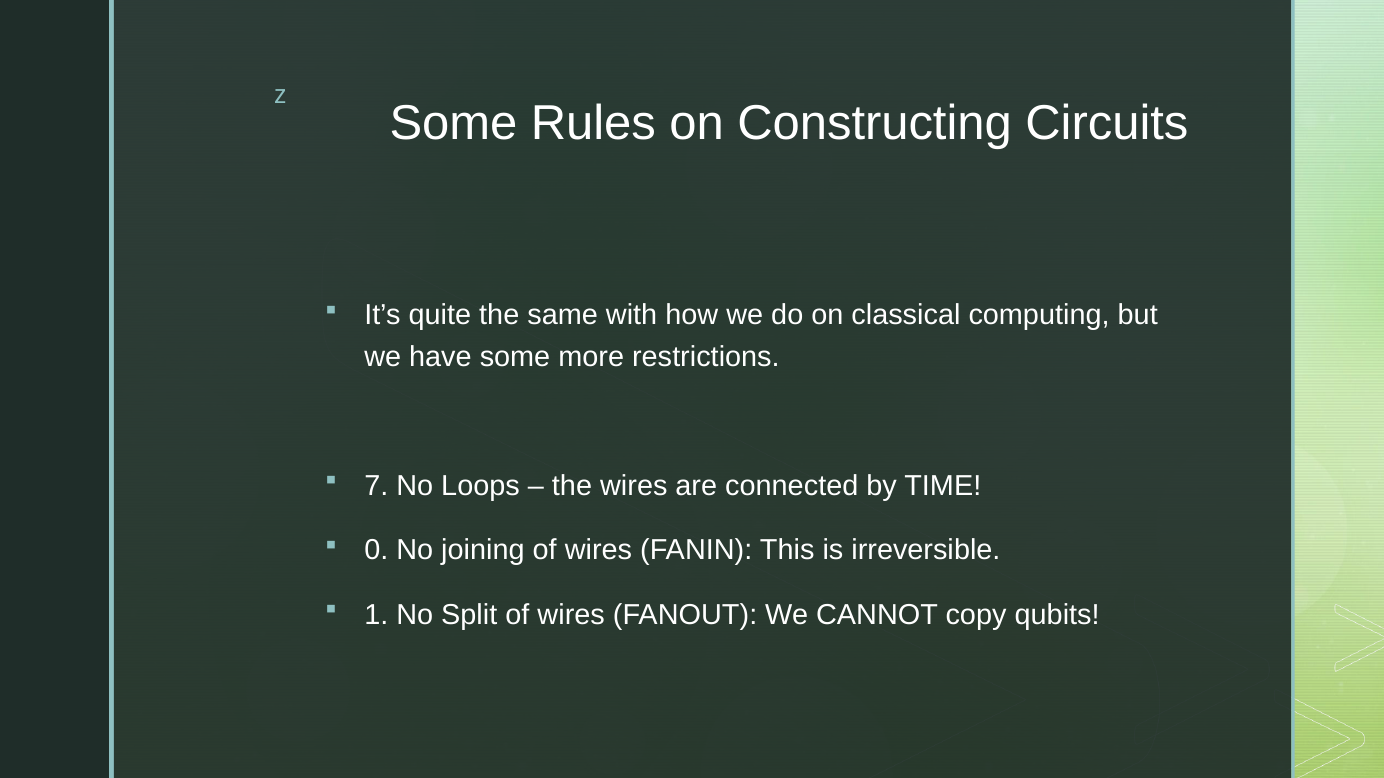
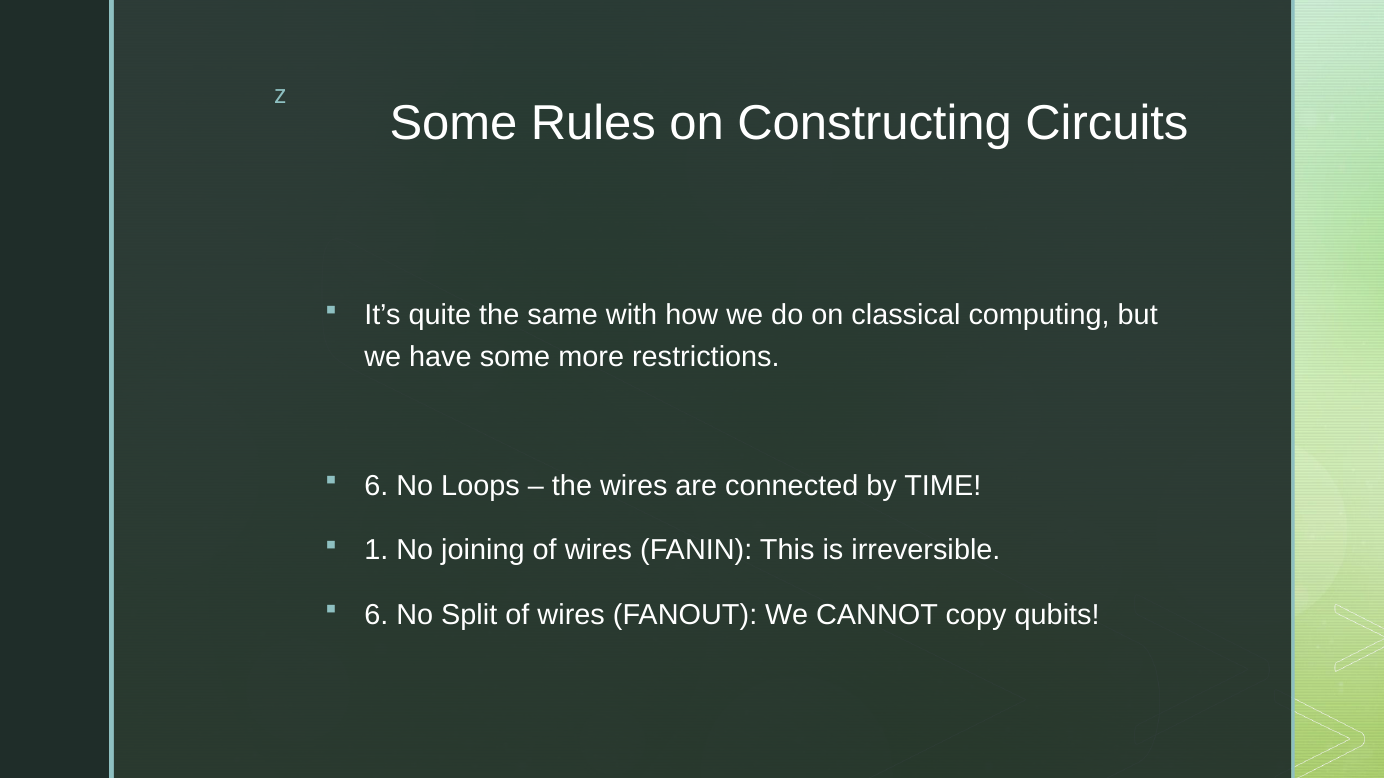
7: 7 -> 6 (376, 486)
0: 0 -> 1 (376, 551)
1: 1 -> 6 (376, 615)
